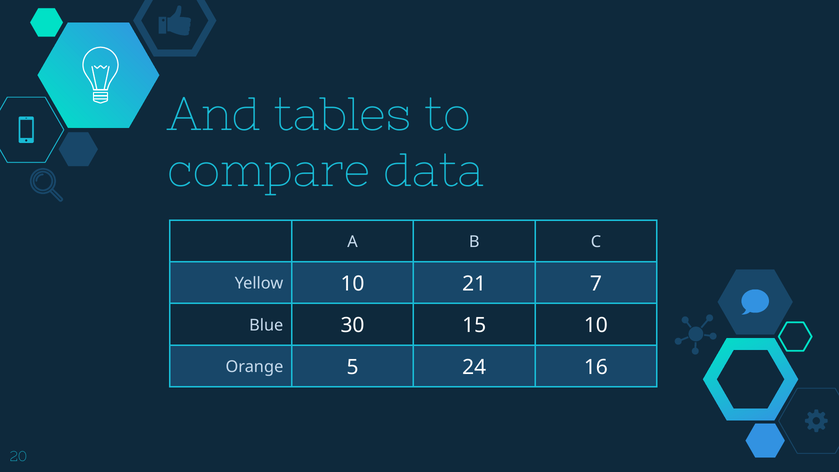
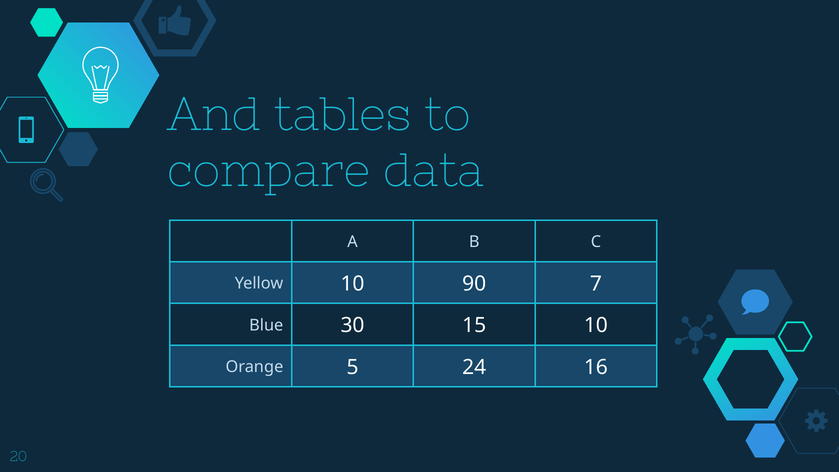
21: 21 -> 90 (474, 284)
